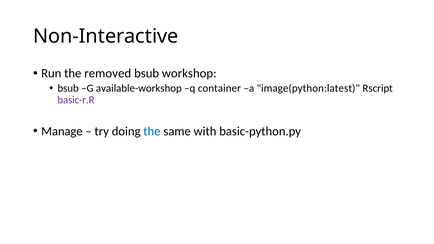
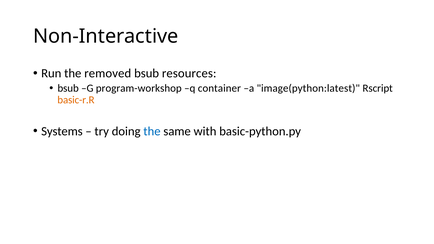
workshop: workshop -> resources (189, 73)
available-workshop: available-workshop -> program-workshop (139, 88)
basic-r.R colour: purple -> orange (76, 100)
Manage: Manage -> Systems (62, 131)
